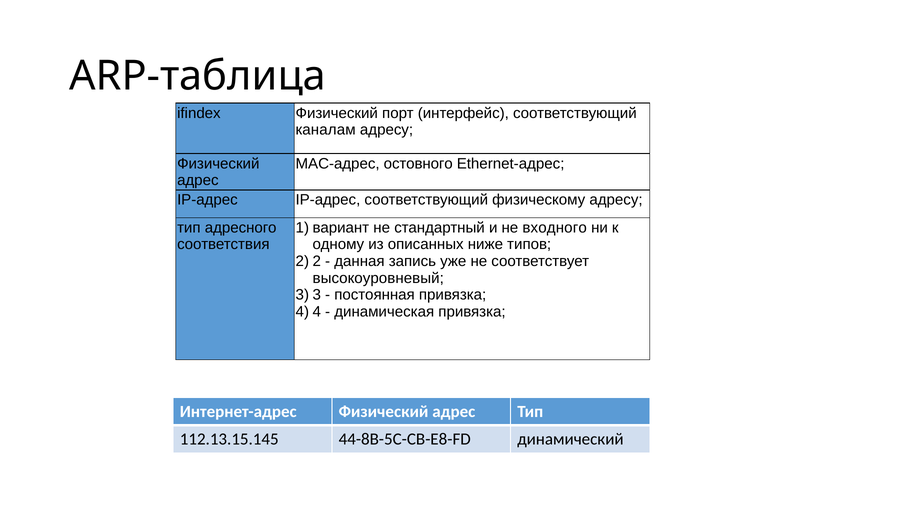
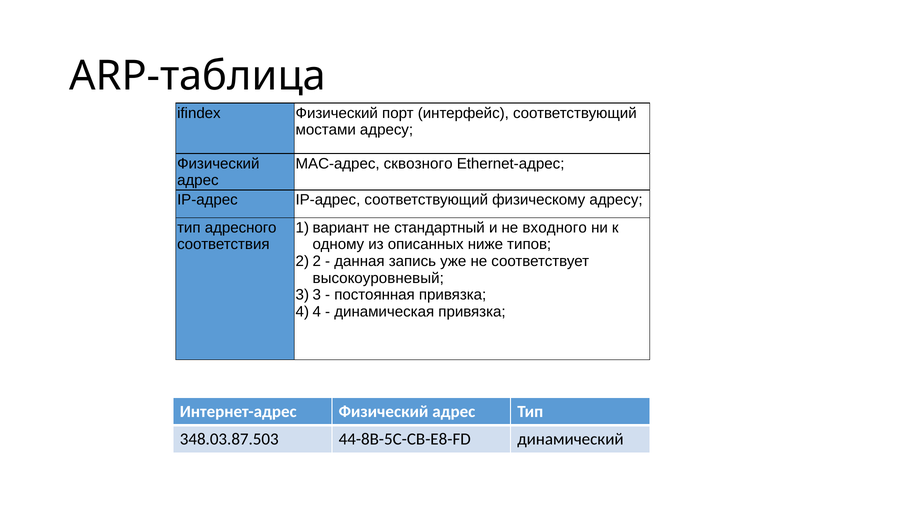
каналам: каналам -> мостами (326, 130)
остовного: остовного -> сквозного (418, 164)
112.13.15.145: 112.13.15.145 -> 348.03.87.503 (229, 439)
